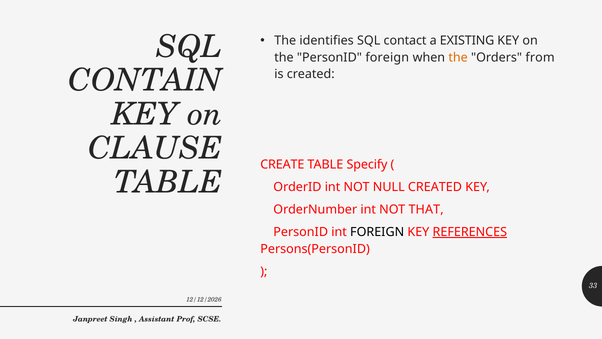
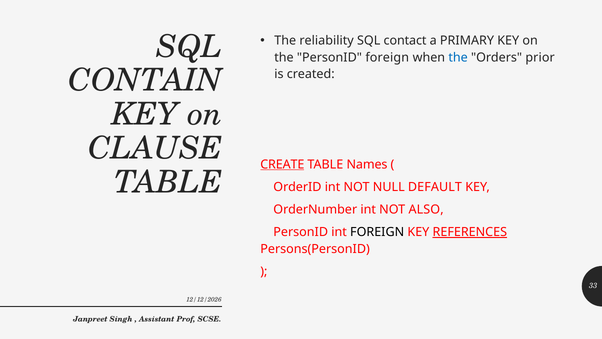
identifies: identifies -> reliability (327, 41)
EXISTING: EXISTING -> PRIMARY (467, 41)
the colour: orange -> blue (458, 57)
from: from -> prior (540, 57)
CREATE underline: none -> present (282, 164)
Specify: Specify -> Names (367, 164)
NULL CREATED: CREATED -> DEFAULT (435, 187)
THAT: THAT -> ALSO (426, 209)
